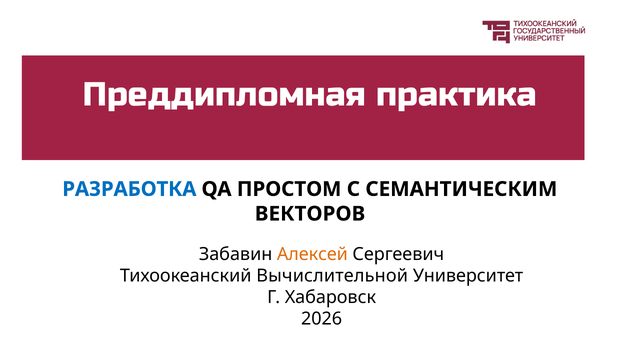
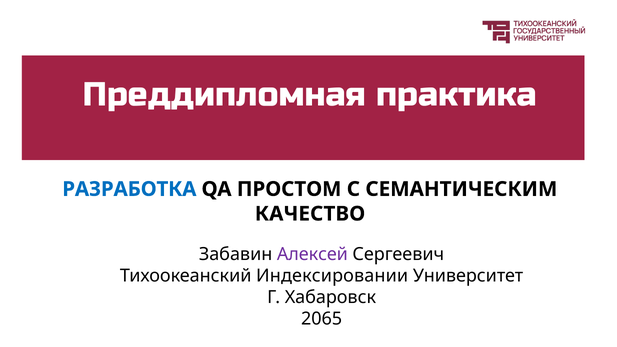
ВЕКТОРОВ: ВЕКТОРОВ -> КАЧЕСТВО (310, 214)
Алексей colour: orange -> purple (312, 254)
Вычислительной: Вычислительной -> Индексировании (332, 276)
2026: 2026 -> 2065 (322, 319)
